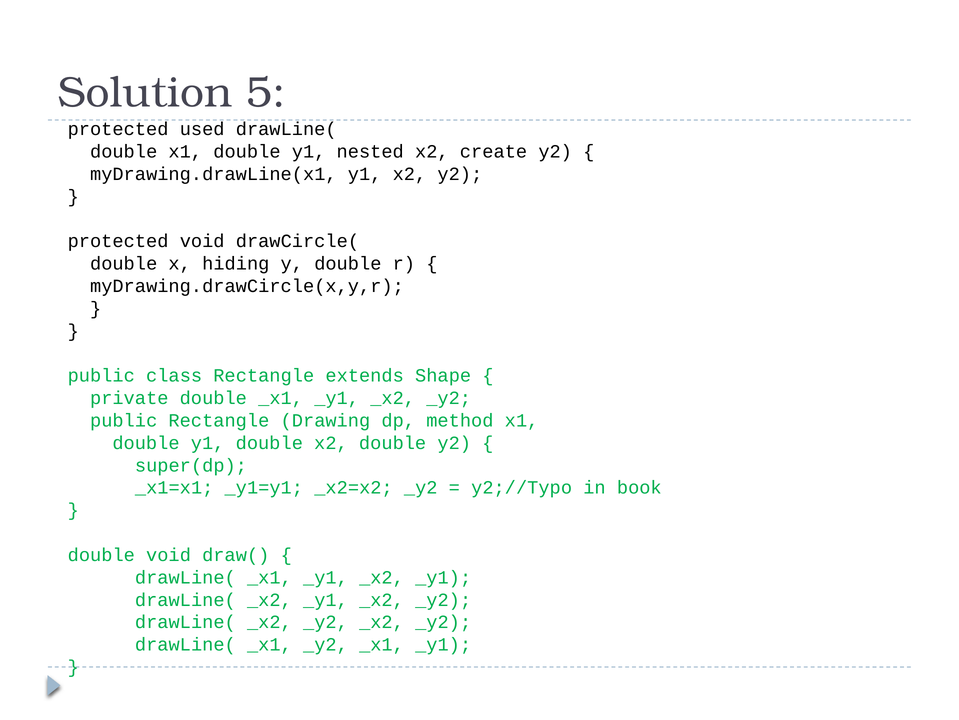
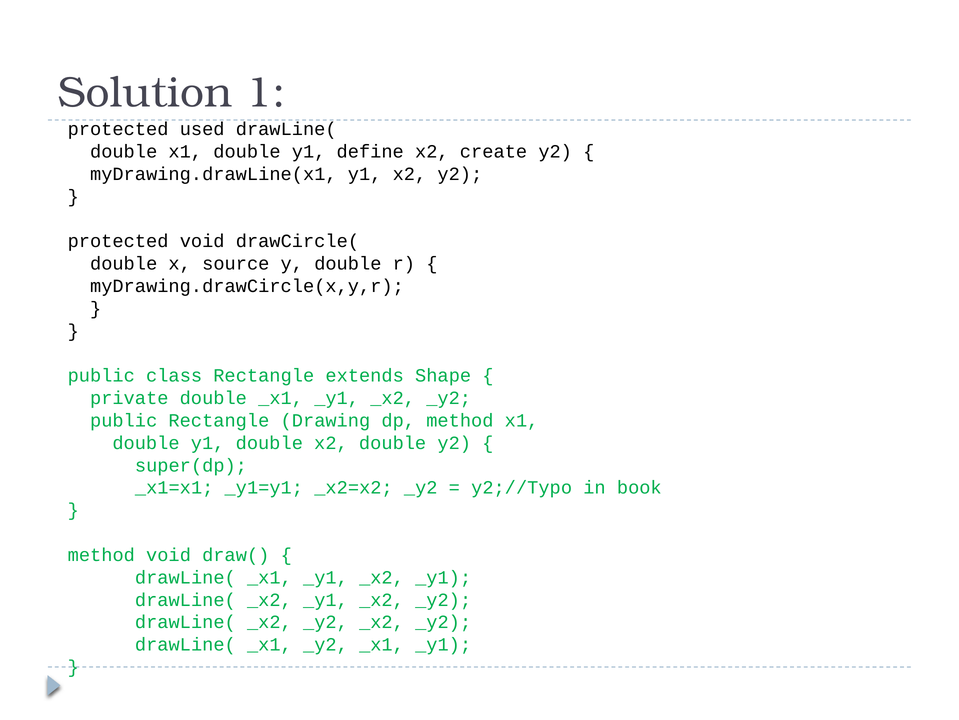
5: 5 -> 1 (266, 92)
nested: nested -> define (370, 151)
hiding: hiding -> source (236, 263)
double: double -> method (101, 554)
